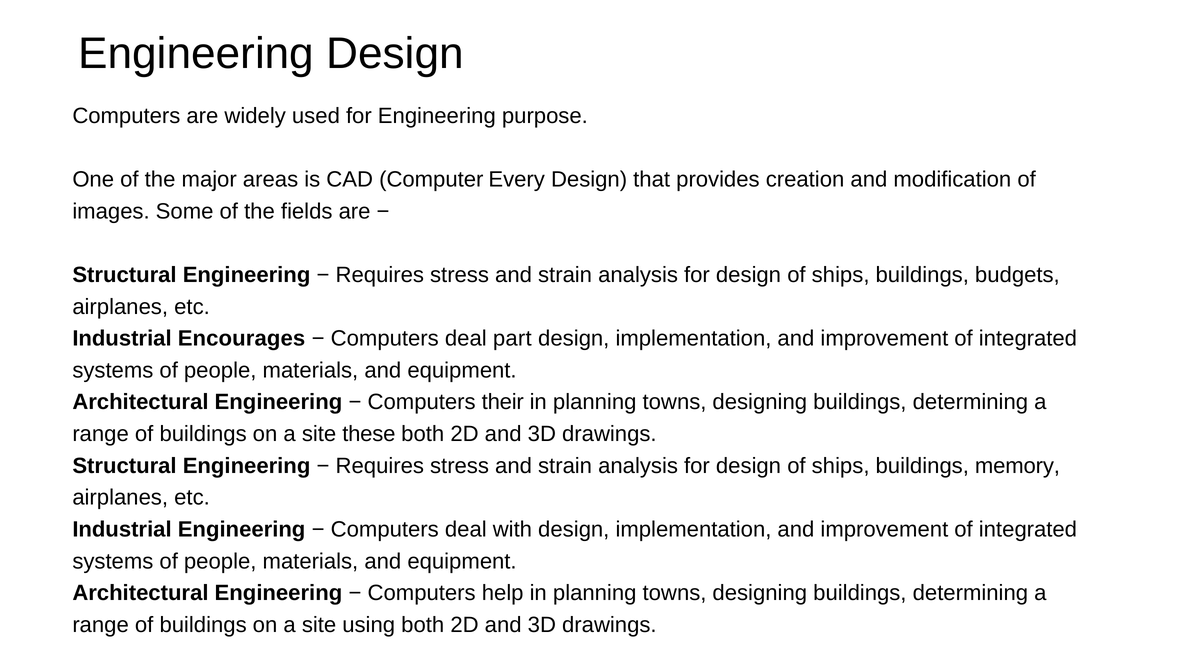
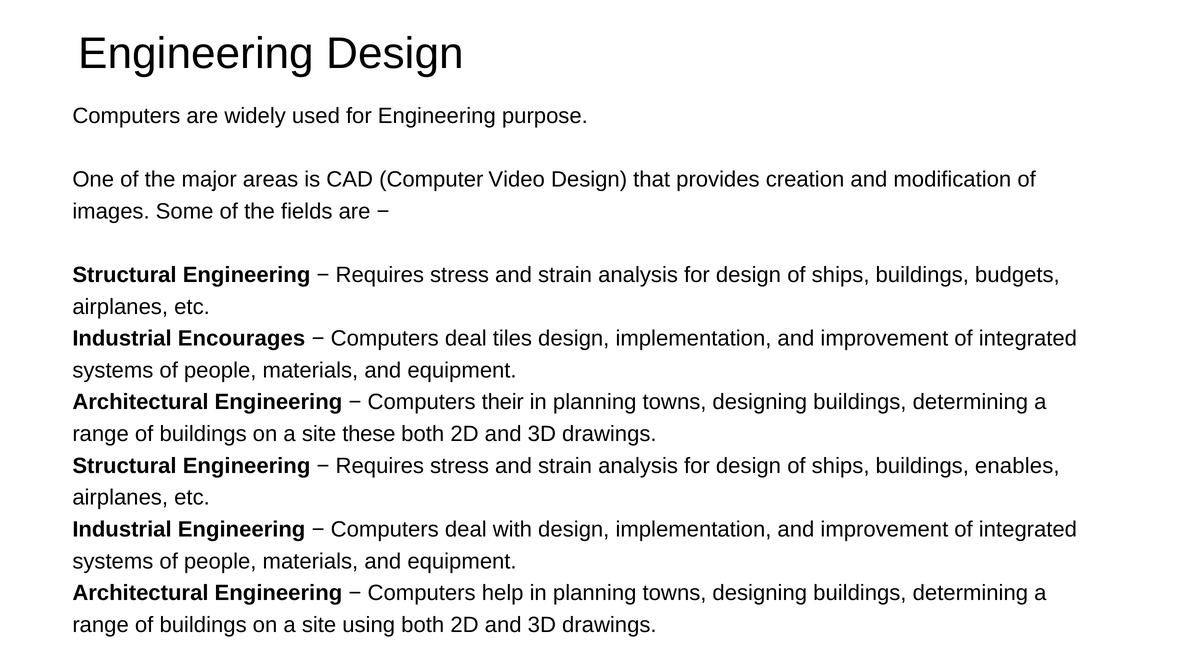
Every: Every -> Video (517, 180)
part: part -> tiles (512, 339)
memory: memory -> enables (1017, 466)
